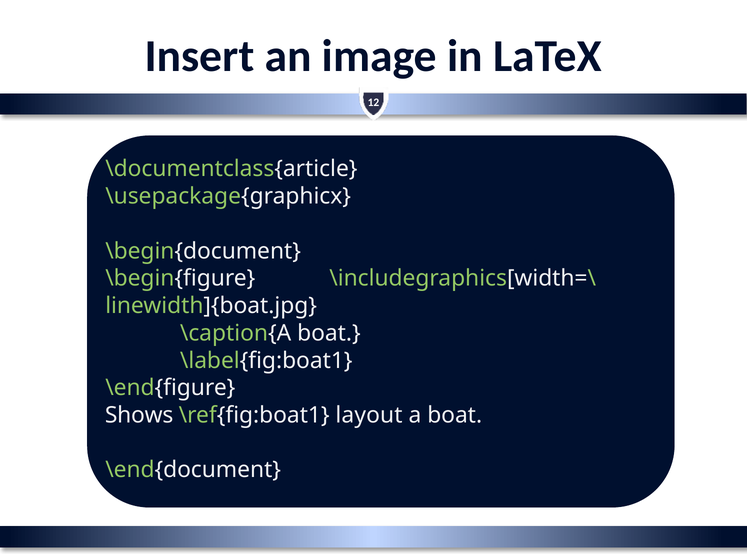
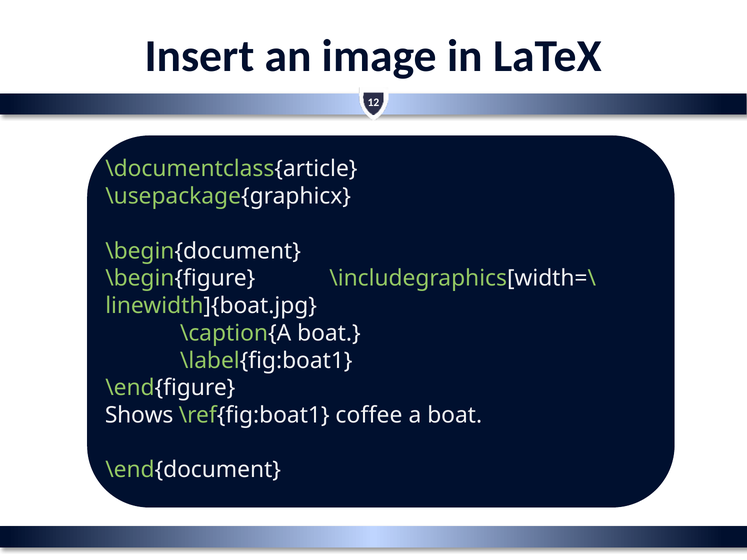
layout: layout -> coffee (369, 415)
